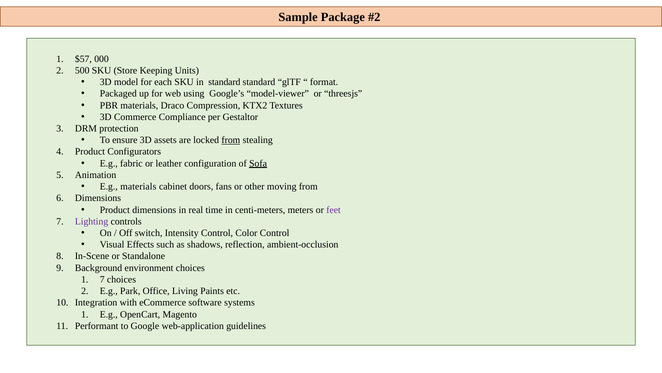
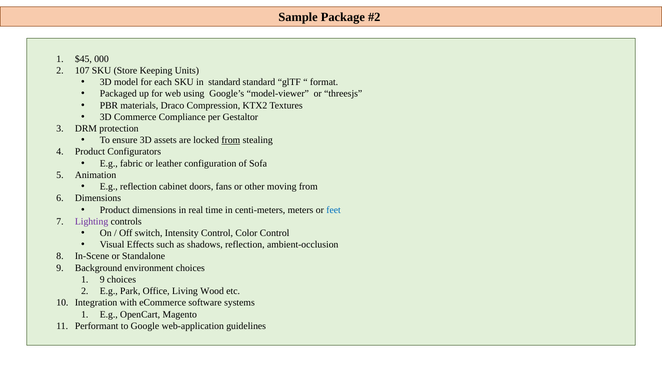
$57: $57 -> $45 (83, 59)
500: 500 -> 107 (82, 70)
Sofa underline: present -> none (258, 163)
E.g materials: materials -> reflection (138, 186)
feet colour: purple -> blue (334, 209)
7: 7 -> 9 (102, 279)
Paints: Paints -> Wood (212, 291)
